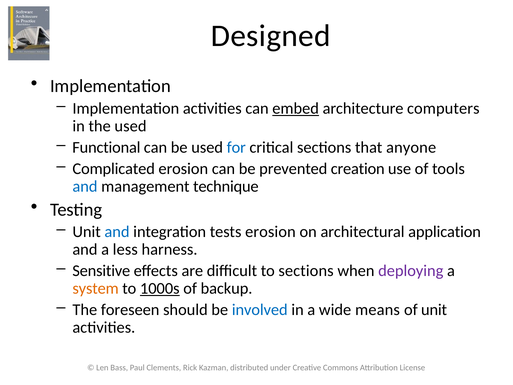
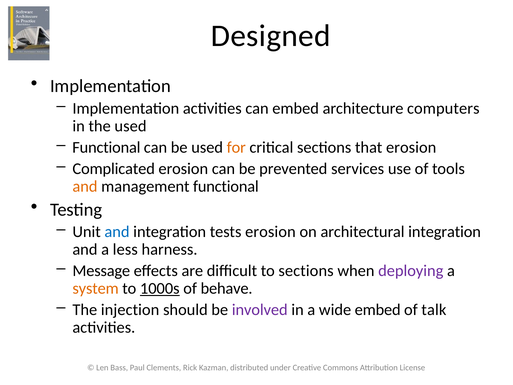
embed underline: present -> none (296, 108)
for colour: blue -> orange (236, 147)
that anyone: anyone -> erosion (411, 147)
creation: creation -> services (358, 169)
and colour: blue -> orange (85, 186)
management technique: technique -> functional (226, 186)
architectural application: application -> integration (445, 232)
Sensitive: Sensitive -> Message (101, 271)
backup: backup -> behave (227, 288)
foreseen: foreseen -> injection (130, 310)
involved colour: blue -> purple (260, 310)
wide means: means -> embed (378, 310)
of unit: unit -> talk (434, 310)
